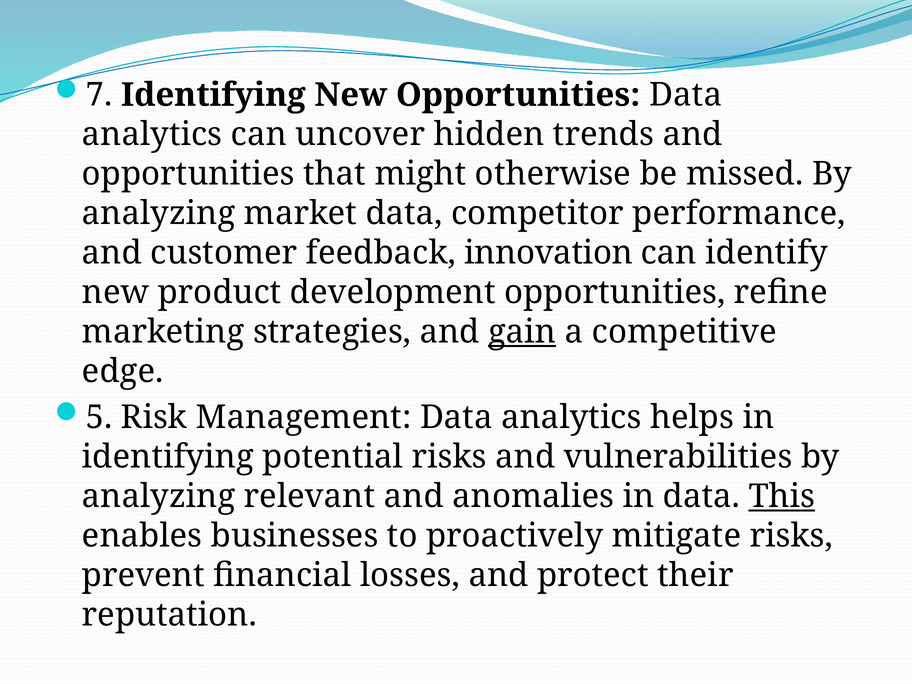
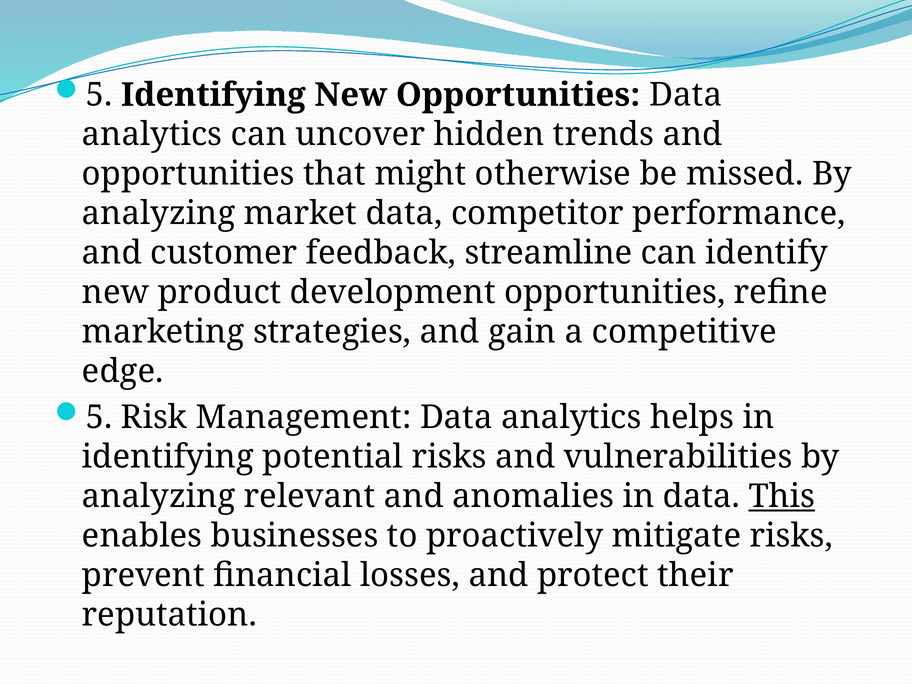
7: 7 -> 5 (99, 95)
innovation: innovation -> streamline (548, 253)
gain underline: present -> none (522, 332)
